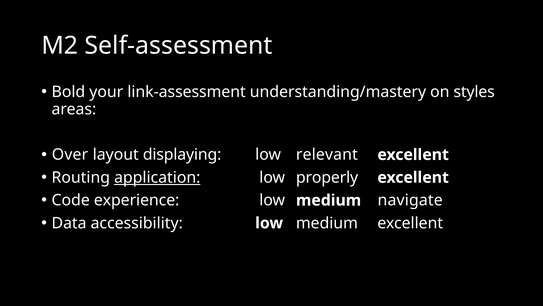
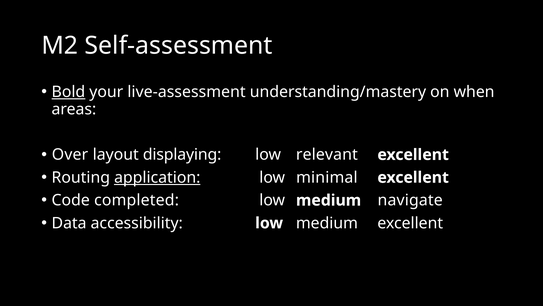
Bold underline: none -> present (68, 92)
link-assessment: link-assessment -> live-assessment (187, 92)
styles: styles -> when (474, 92)
properly: properly -> minimal (327, 177)
experience: experience -> completed (137, 200)
